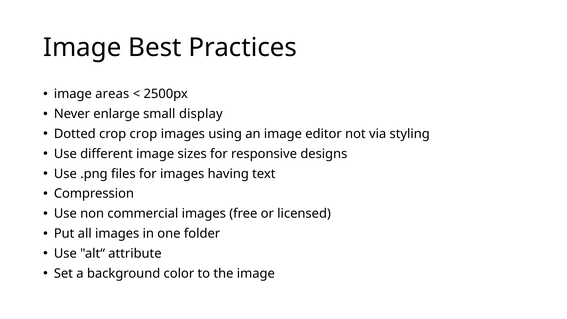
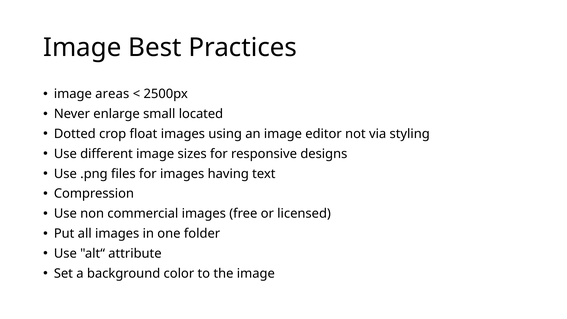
display: display -> located (201, 114)
crop crop: crop -> float (143, 134)
